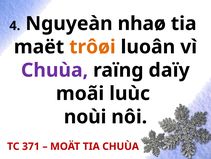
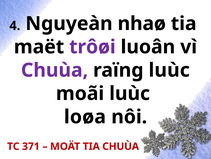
trôøi colour: orange -> purple (92, 47)
raïng daïy: daïy -> luùc (169, 70)
noùi: noùi -> loøa (85, 116)
